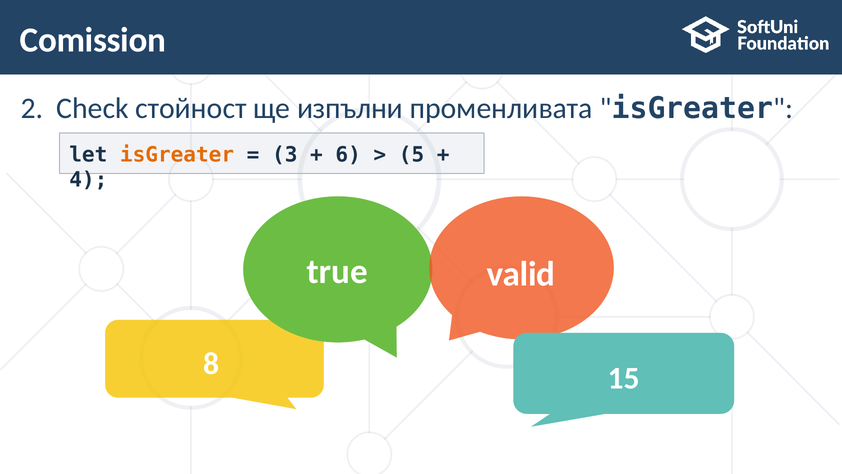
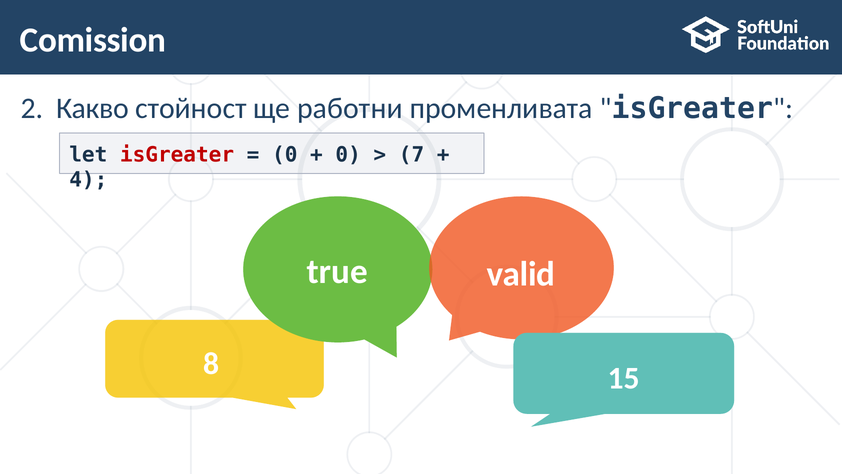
Check: Check -> Какво (93, 108)
изпълни: изпълни -> работни (350, 108)
isGreater colour: orange -> red (177, 155)
3: 3 -> 0 (285, 155)
6: 6 -> 0 (348, 155)
5: 5 -> 7 (412, 155)
